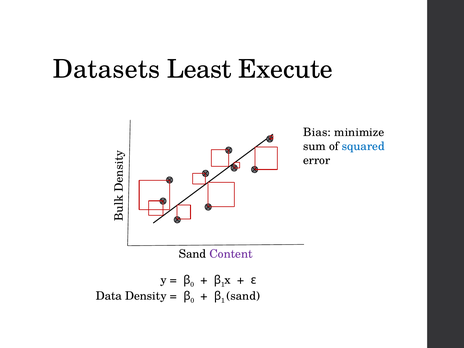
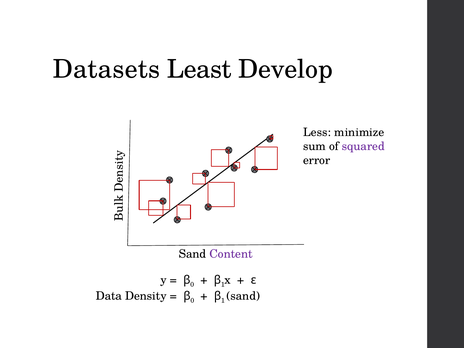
Execute: Execute -> Develop (285, 69)
Bias: Bias -> Less (317, 132)
squared colour: blue -> purple (363, 146)
